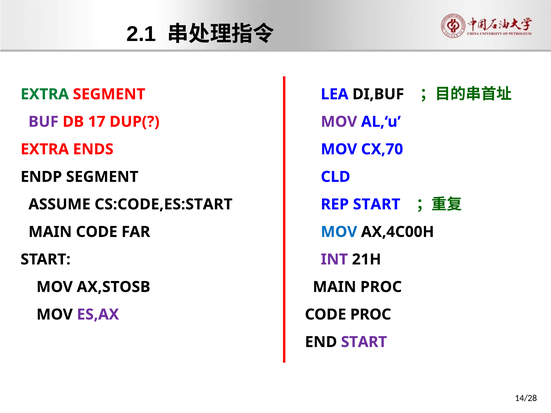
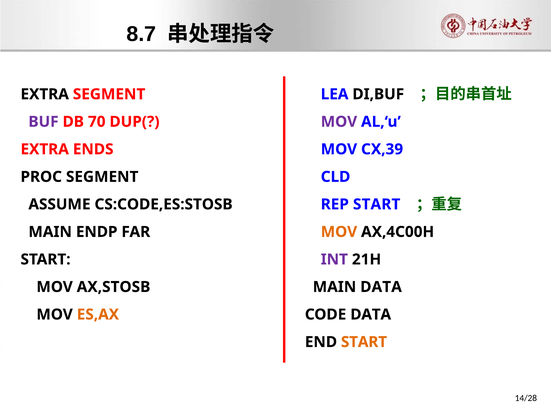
2.1: 2.1 -> 8.7 (141, 34)
EXTRA colour: green -> black (45, 94)
17: 17 -> 70 (97, 122)
CX,70: CX,70 -> CX,39 (382, 149)
ENDP: ENDP -> PROC (41, 177)
CS:CODE,ES:START: CS:CODE,ES:START -> CS:CODE,ES:STOSB (164, 204)
MAIN CODE: CODE -> ENDP (97, 232)
MOV colour: blue -> orange (339, 232)
MAIN PROC: PROC -> DATA (381, 287)
ES,AX colour: purple -> orange (98, 315)
CODE PROC: PROC -> DATA (371, 315)
START colour: purple -> orange (364, 342)
